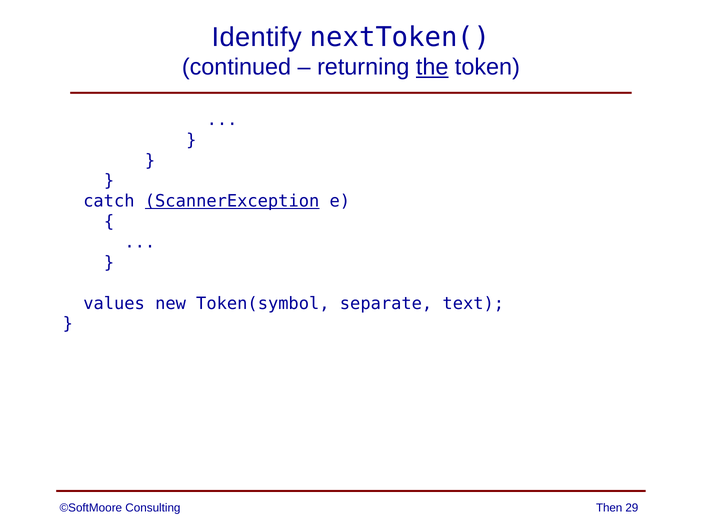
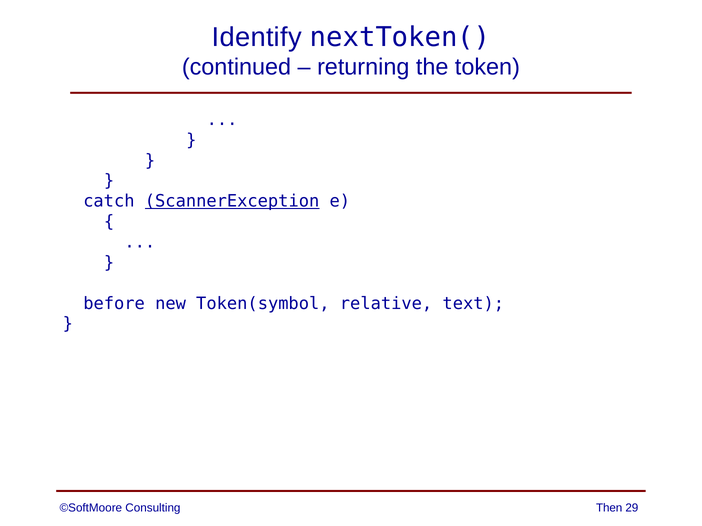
the underline: present -> none (432, 67)
values: values -> before (114, 304)
separate: separate -> relative (386, 304)
